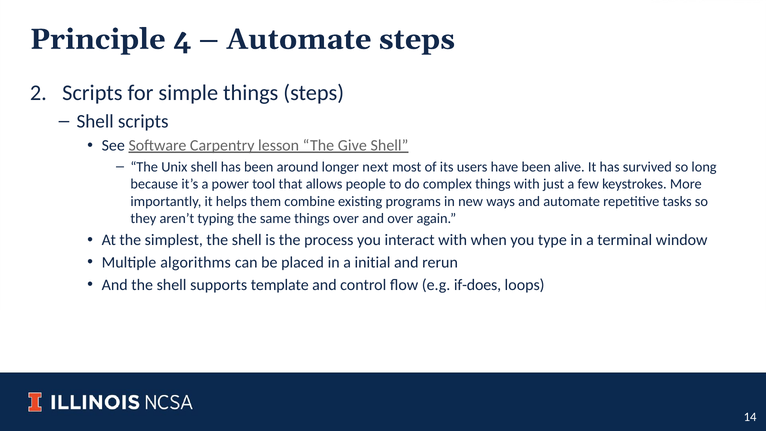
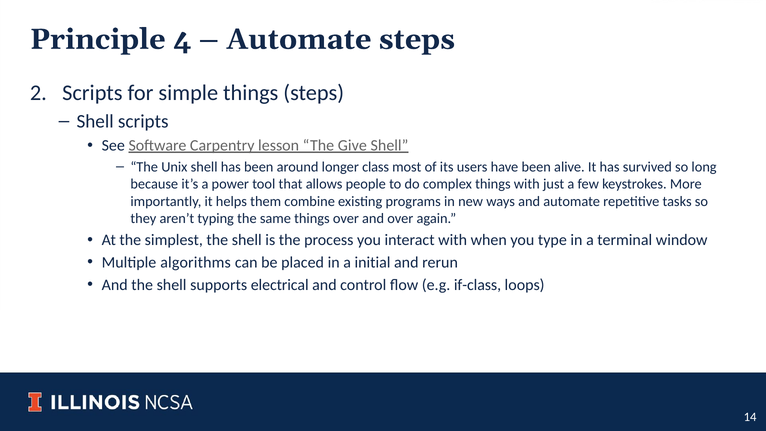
next: next -> class (376, 167)
template: template -> electrical (280, 285)
if-does: if-does -> if-class (478, 285)
